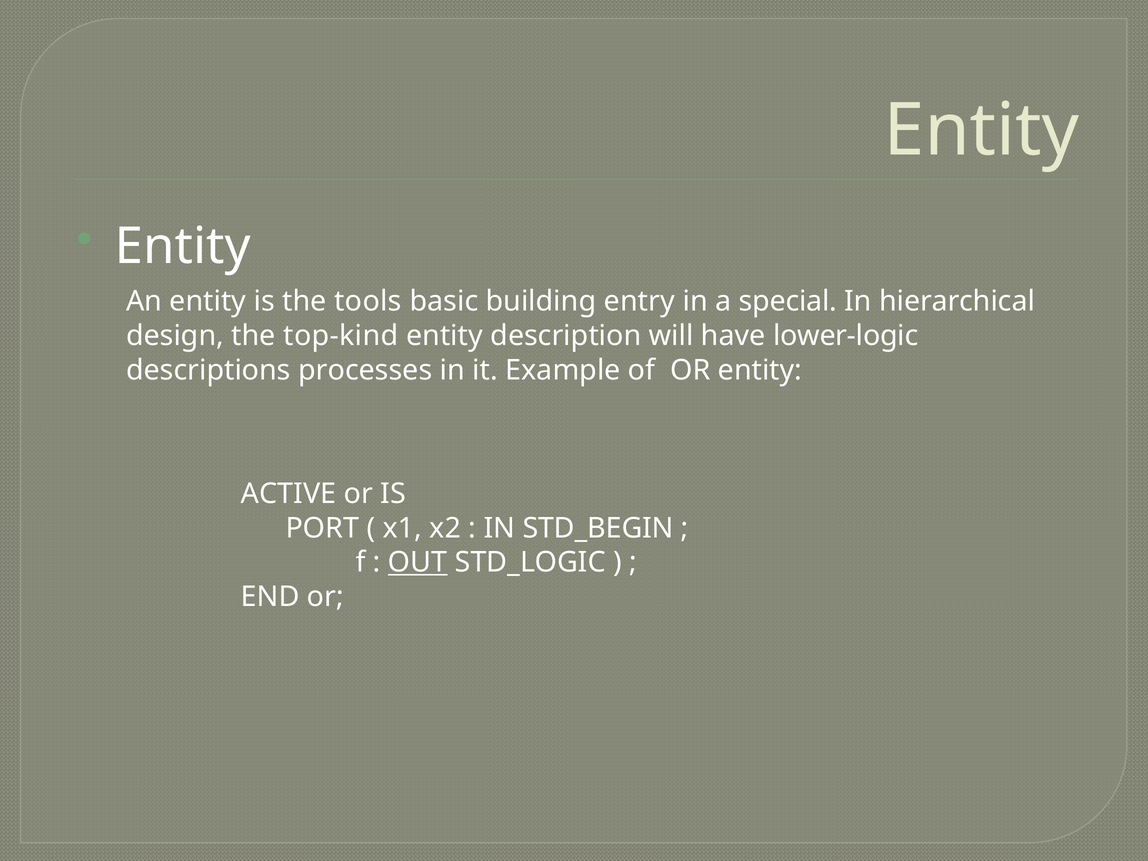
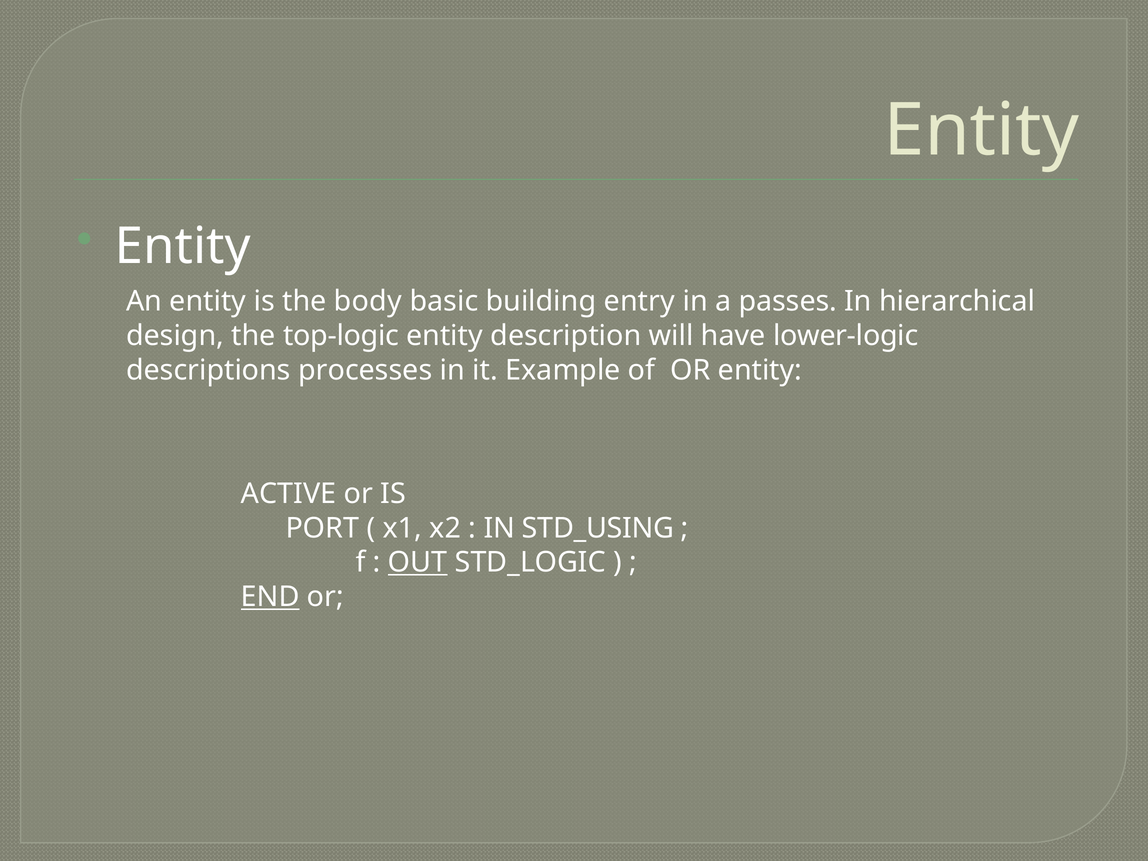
tools: tools -> body (368, 301)
special: special -> passes (788, 301)
top-kind: top-kind -> top-logic (341, 336)
STD_BEGIN: STD_BEGIN -> STD_USING (598, 528)
END underline: none -> present (270, 597)
